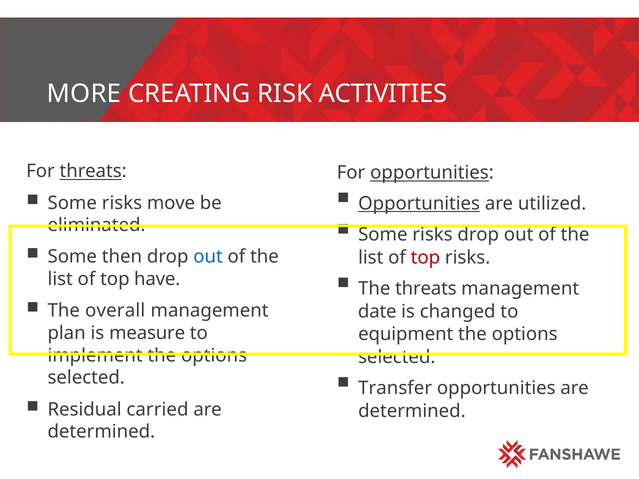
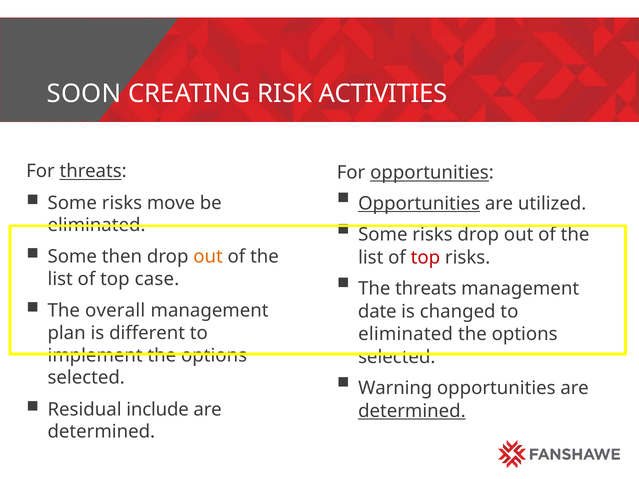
MORE: MORE -> SOON (84, 94)
out colour: blue -> orange (208, 257)
have: have -> case (157, 279)
measure: measure -> different (147, 333)
equipment: equipment -> eliminated (406, 334)
Transfer: Transfer -> Warning (395, 388)
carried: carried -> include (158, 410)
determined underline: none -> present (412, 411)
